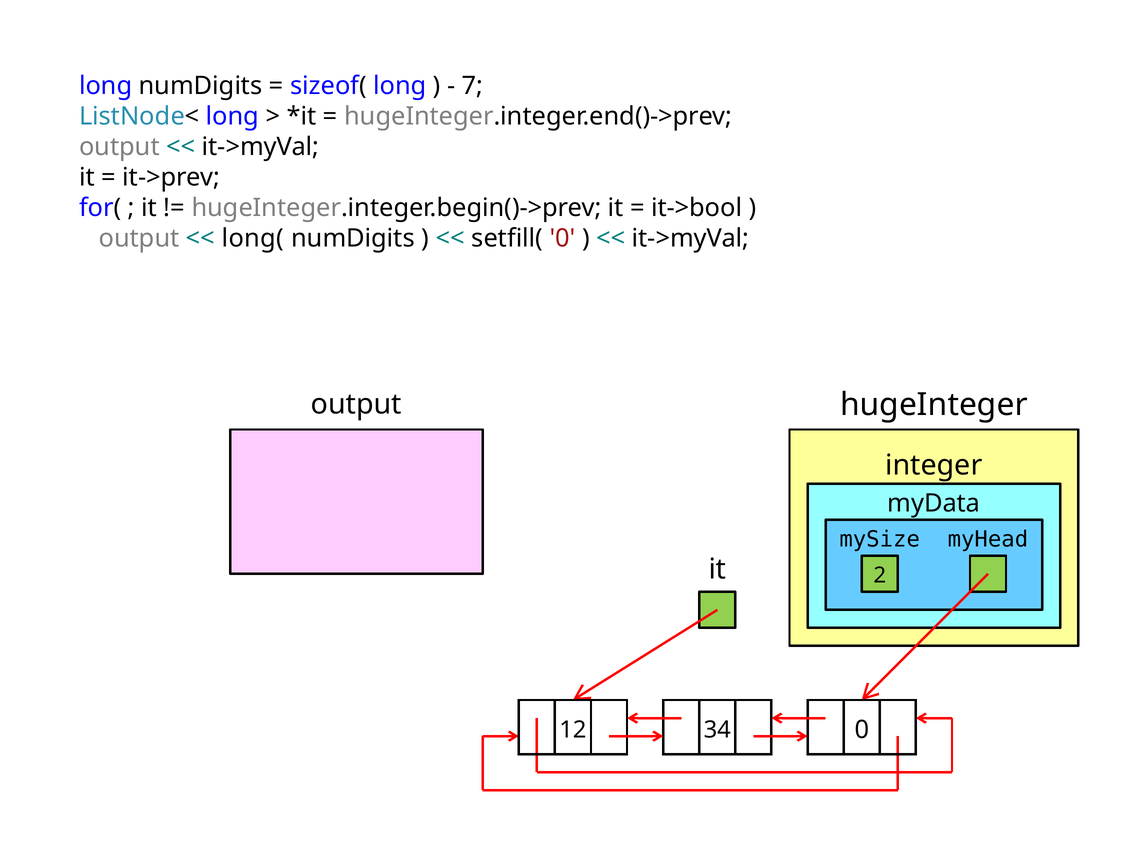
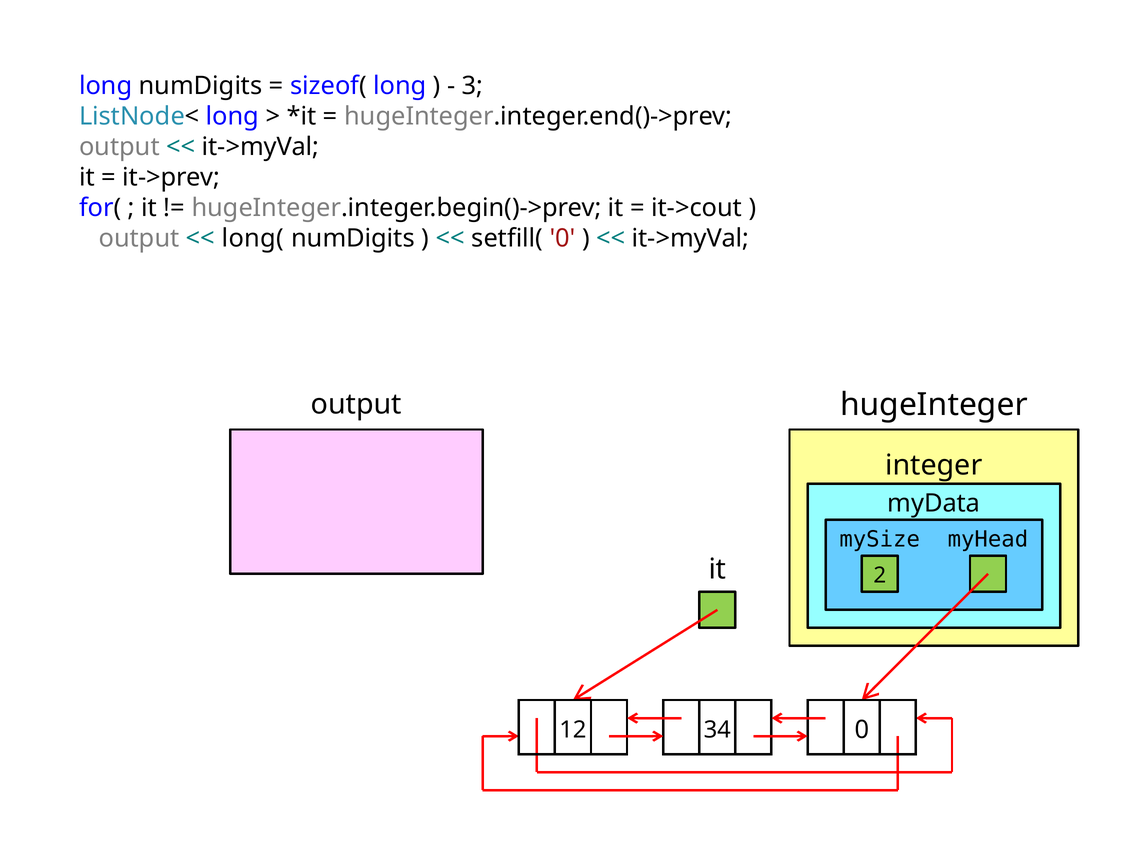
7: 7 -> 3 (472, 86)
it->bool: it->bool -> it->cout (697, 208)
